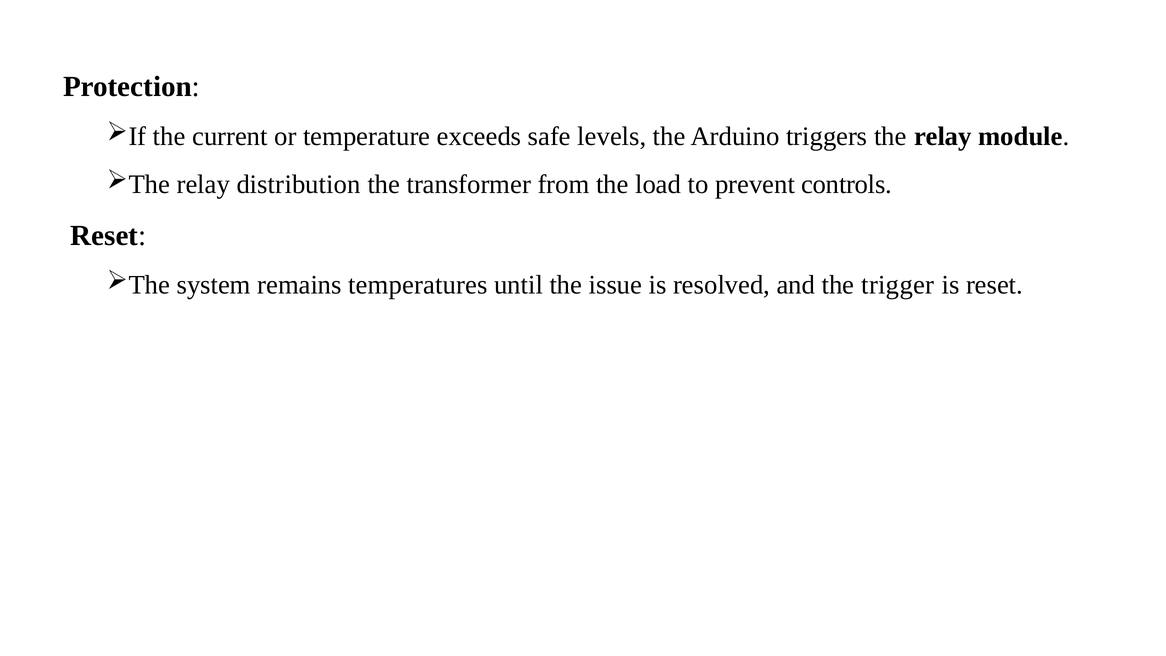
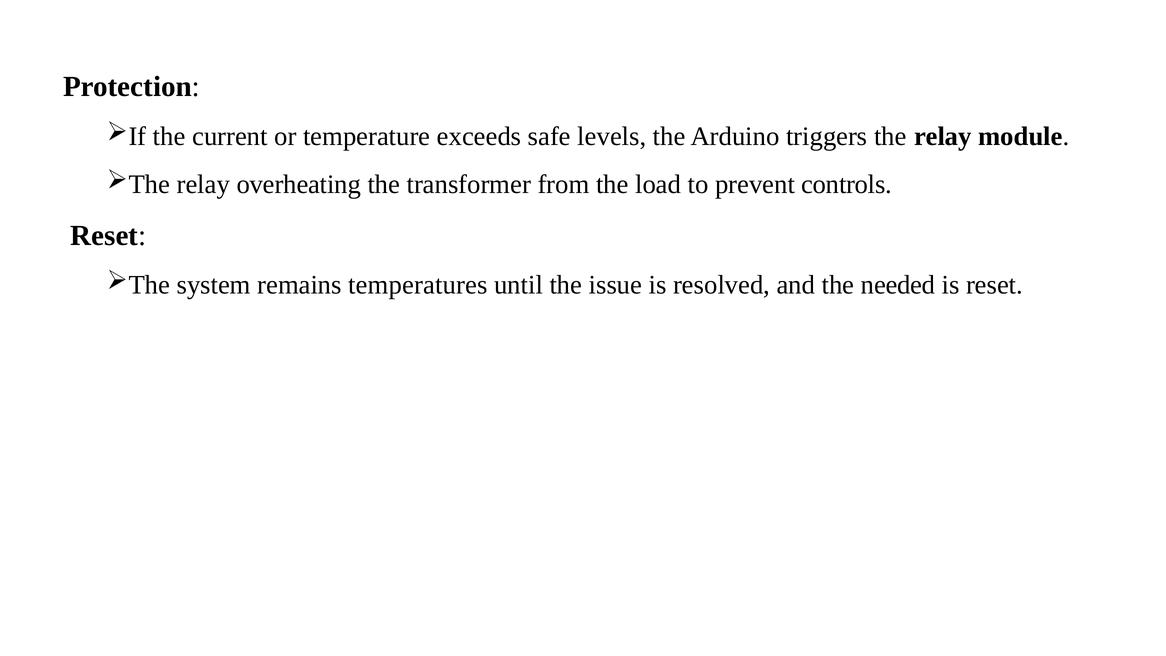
distribution: distribution -> overheating (299, 184)
trigger: trigger -> needed (898, 285)
